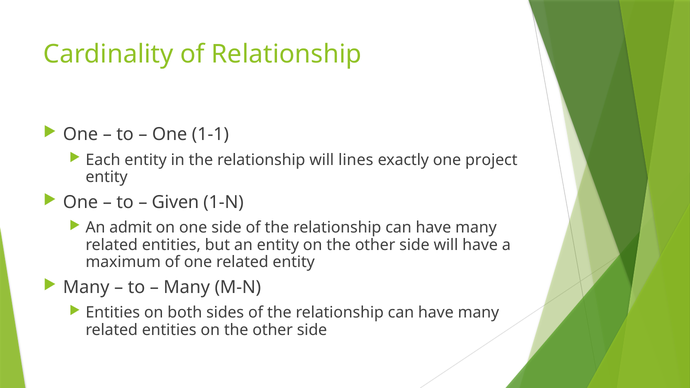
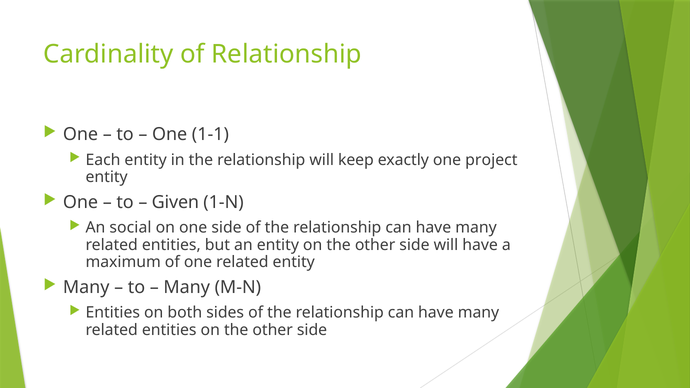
lines: lines -> keep (356, 160)
admit: admit -> social (130, 228)
